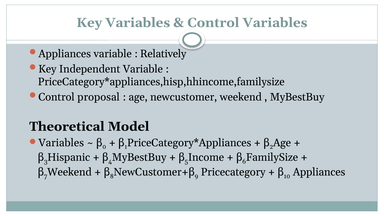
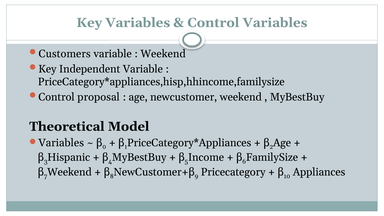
Appliances: Appliances -> Customers (65, 54)
Relatively: Relatively -> Weekend (163, 54)
